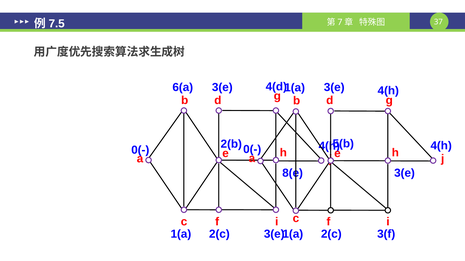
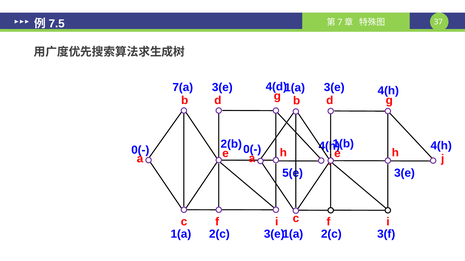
6(a: 6(a -> 7(a (183, 87)
5(b: 5(b -> 1(b (343, 144)
8(e: 8(e -> 5(e (293, 173)
